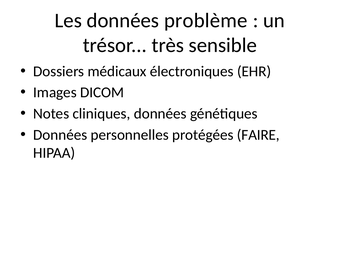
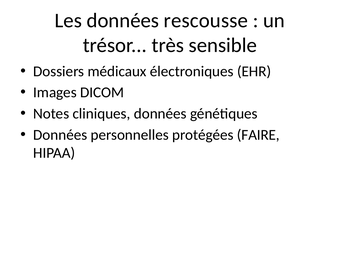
problème: problème -> rescousse (206, 20)
